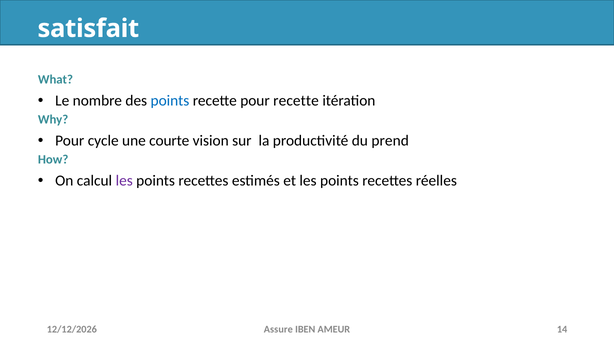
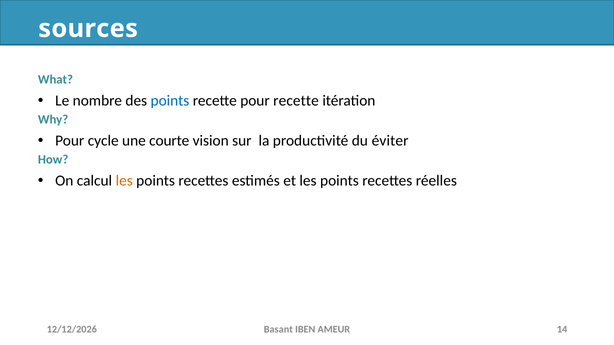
satisfait: satisfait -> sources (88, 29)
prend: prend -> éviter (390, 141)
les colour: purple -> orange (124, 181)
Assure: Assure -> Basant (278, 330)
